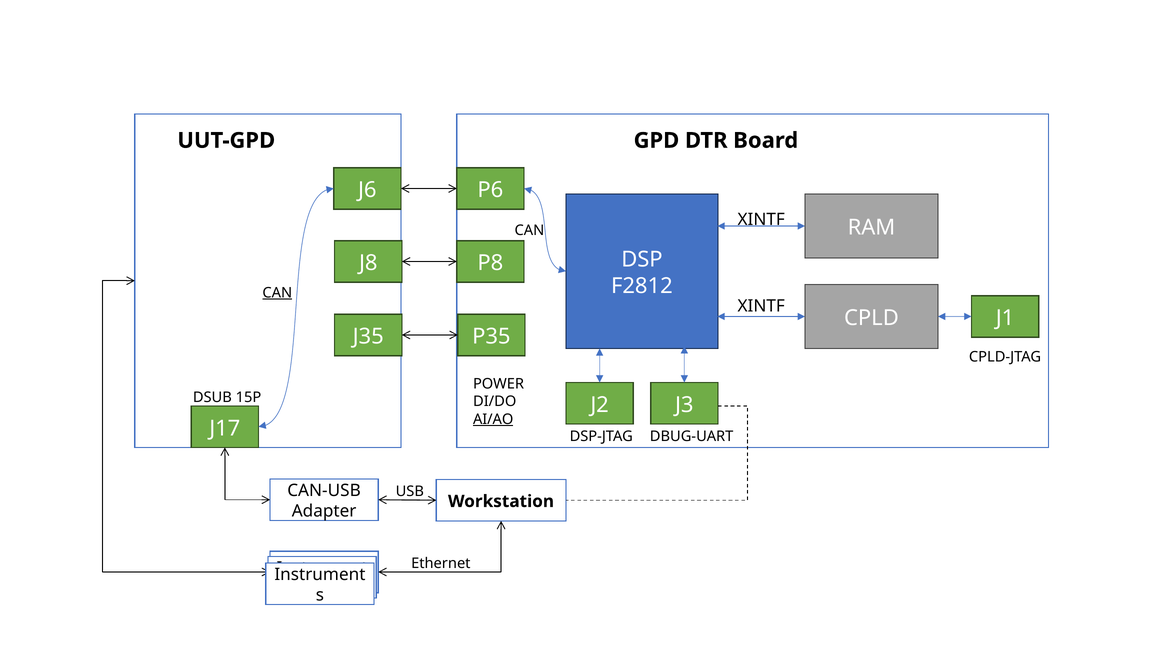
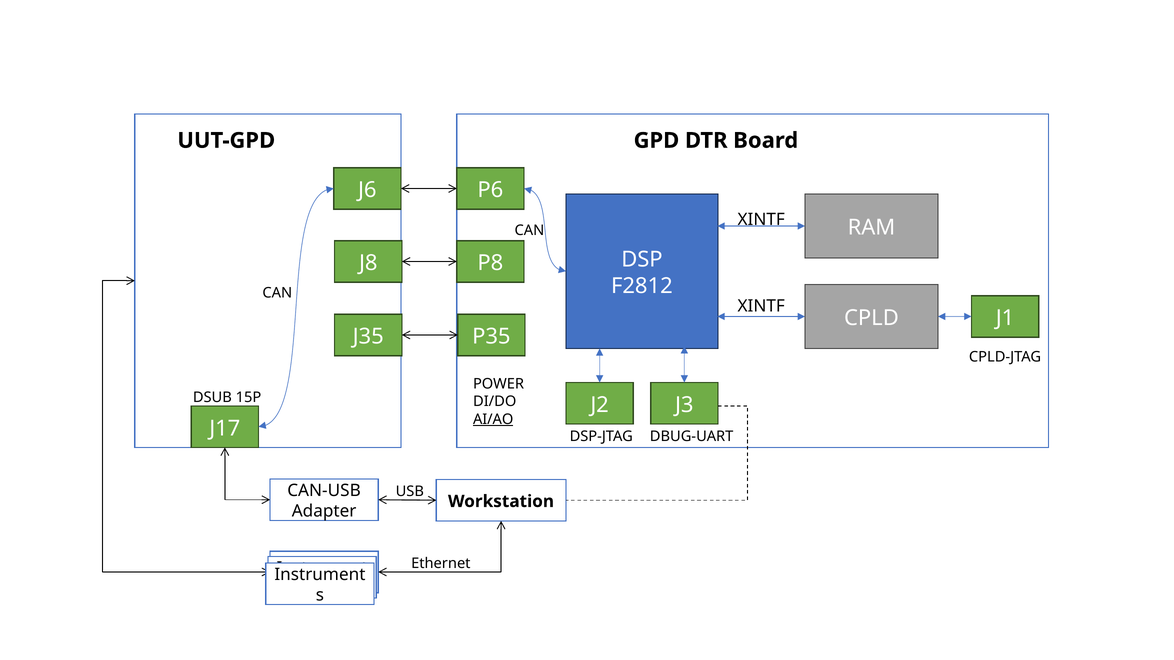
CAN underline: present -> none (277, 293)
